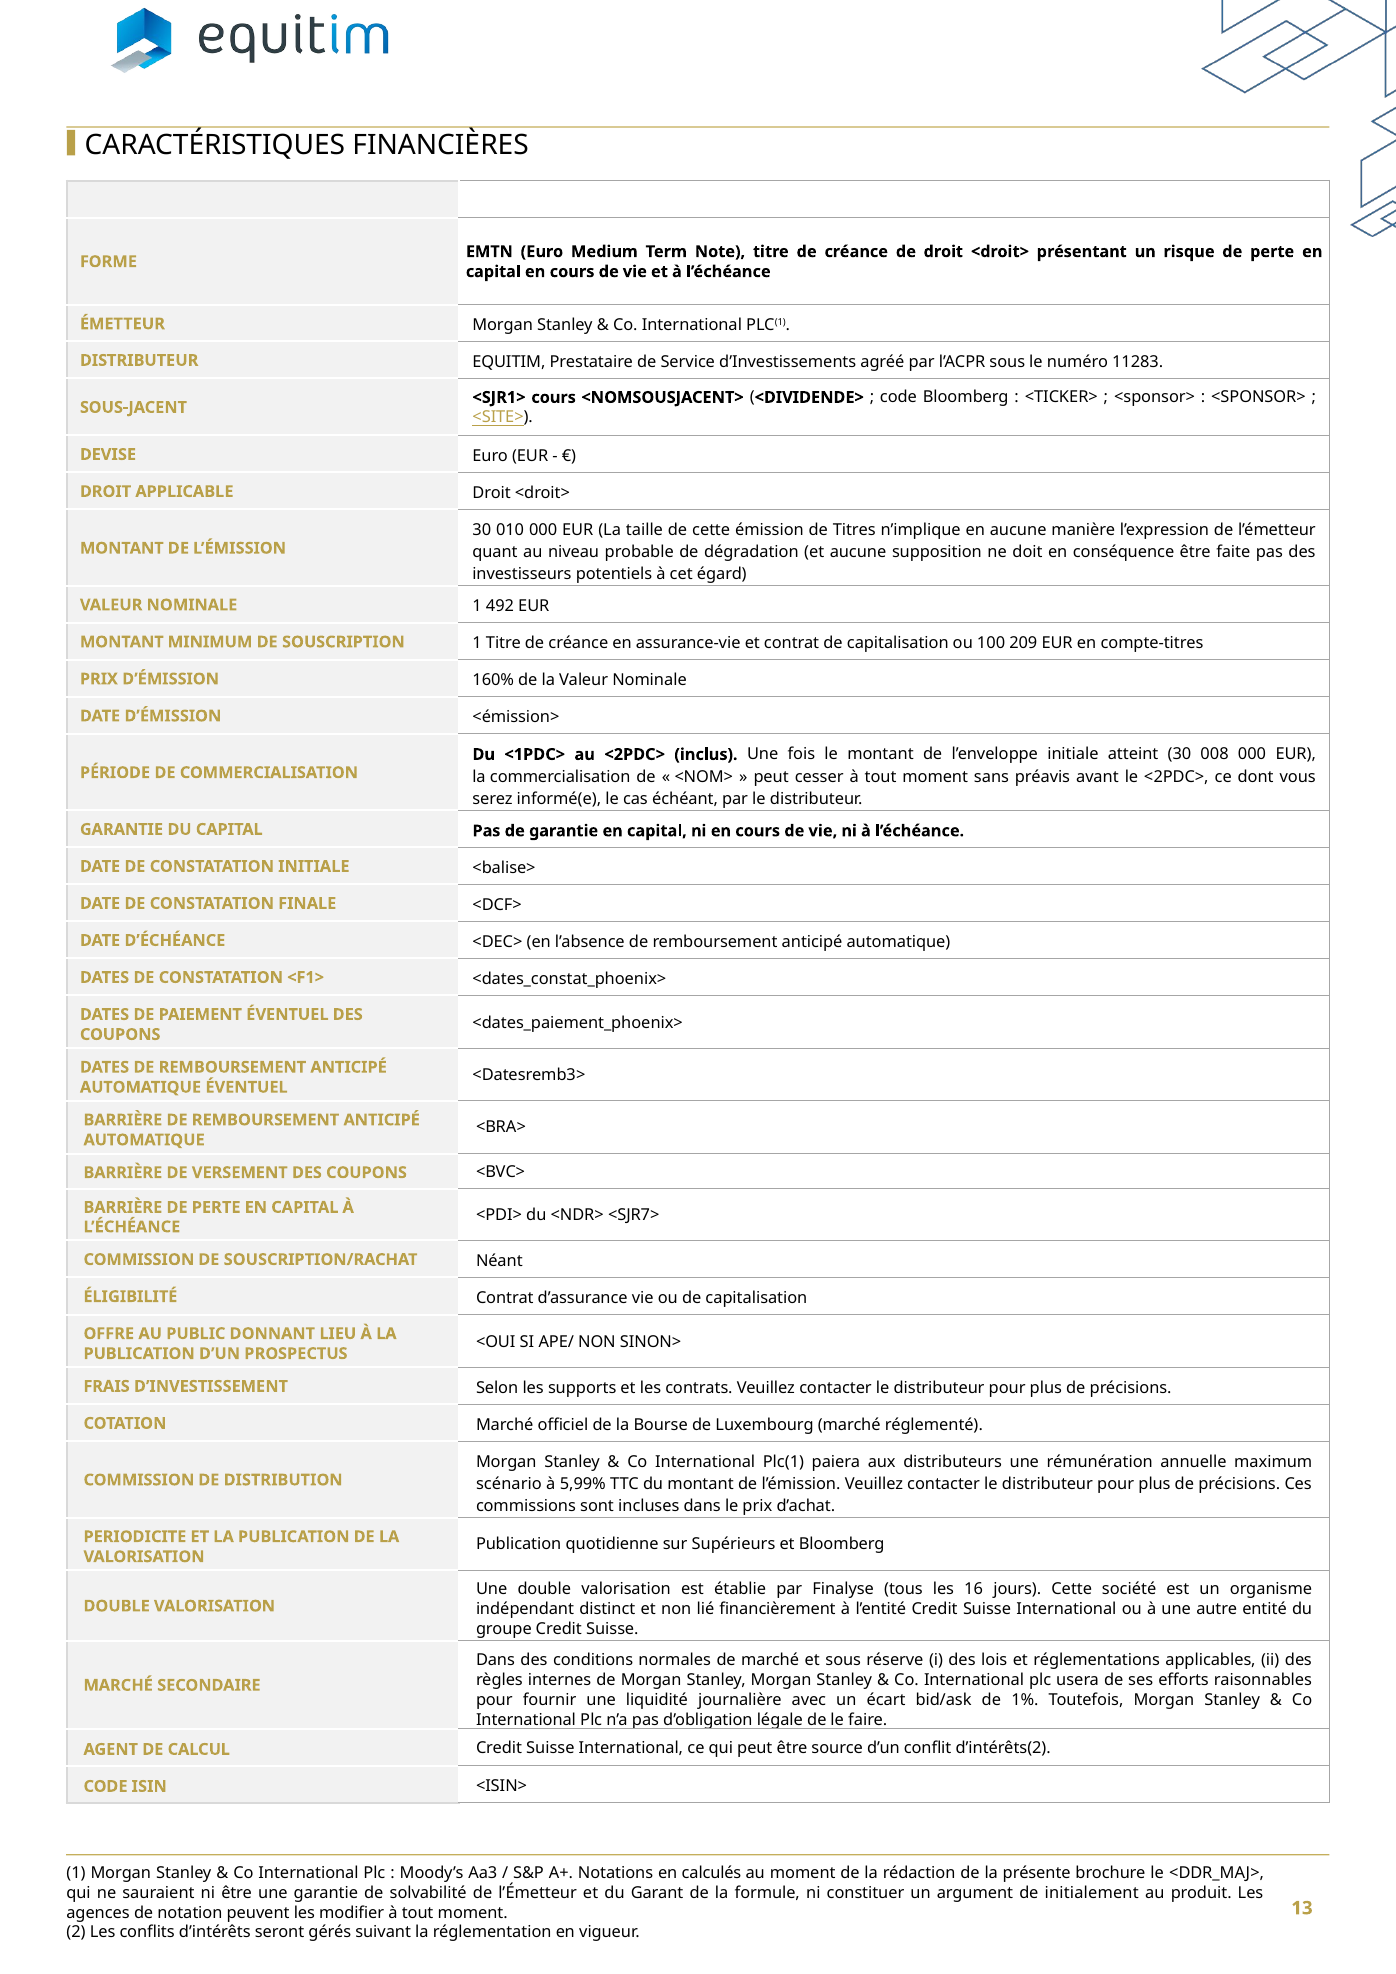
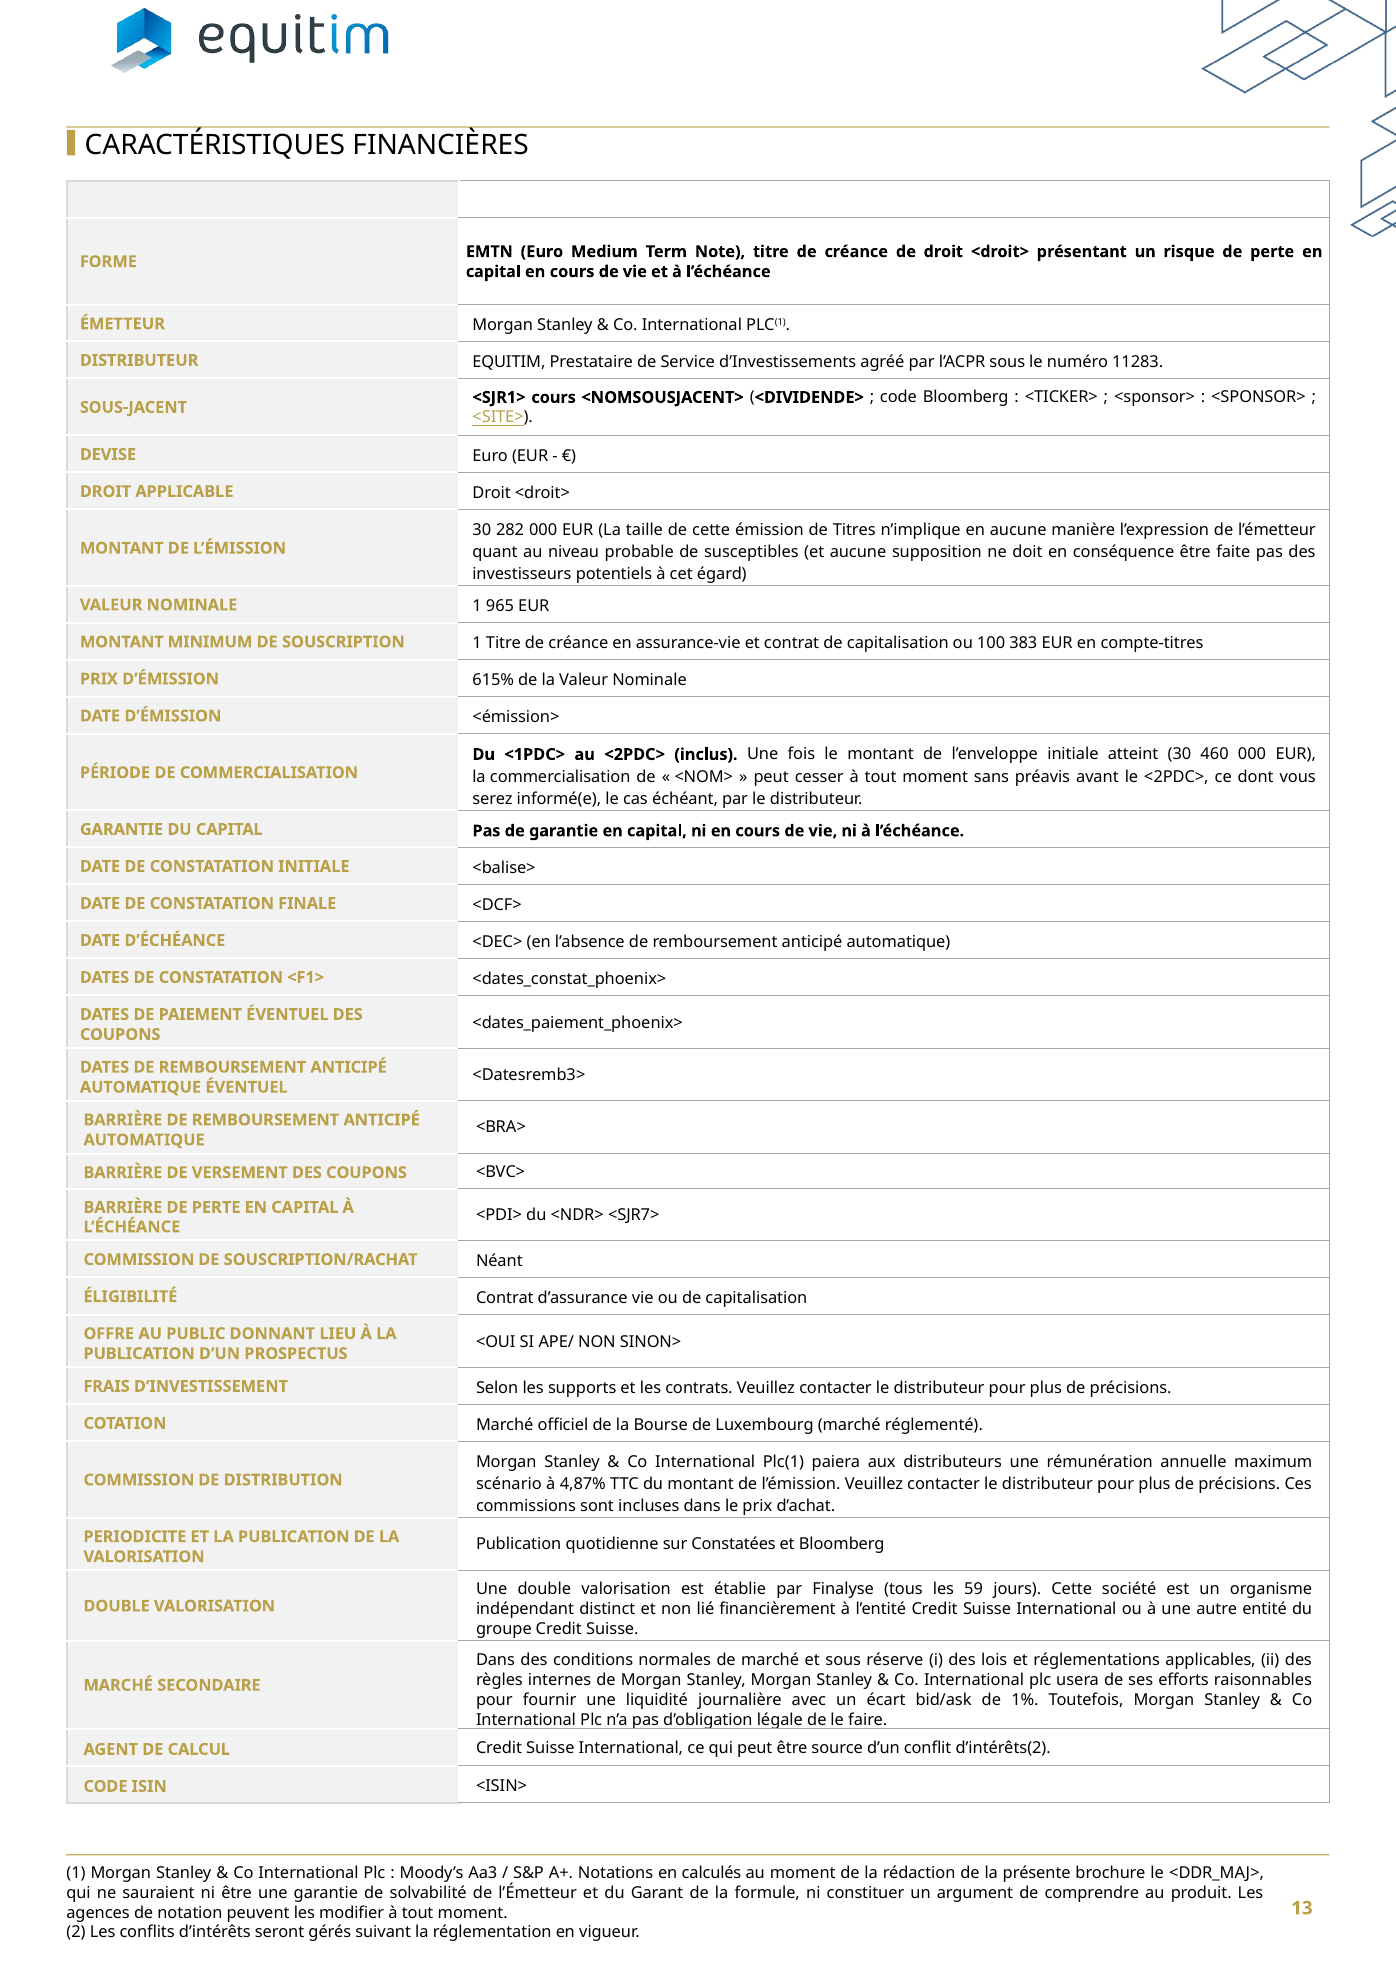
010: 010 -> 282 (510, 530)
dégradation: dégradation -> susceptibles (751, 552)
492: 492 -> 965 (500, 607)
209: 209 -> 383 (1023, 644)
160%: 160% -> 615% (493, 681)
008: 008 -> 460 (1215, 755)
5,99%: 5,99% -> 4,87% (583, 1484)
Supérieurs: Supérieurs -> Constatées (734, 1545)
16: 16 -> 59 (974, 1590)
initialement: initialement -> comprendre (1092, 1893)
